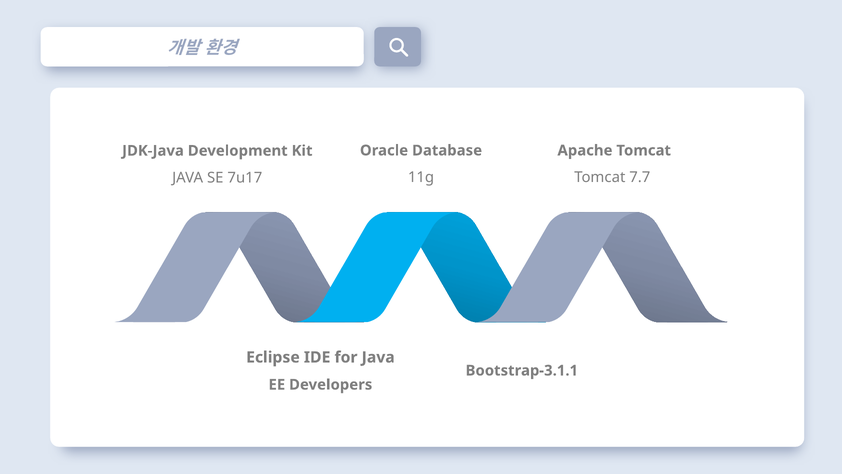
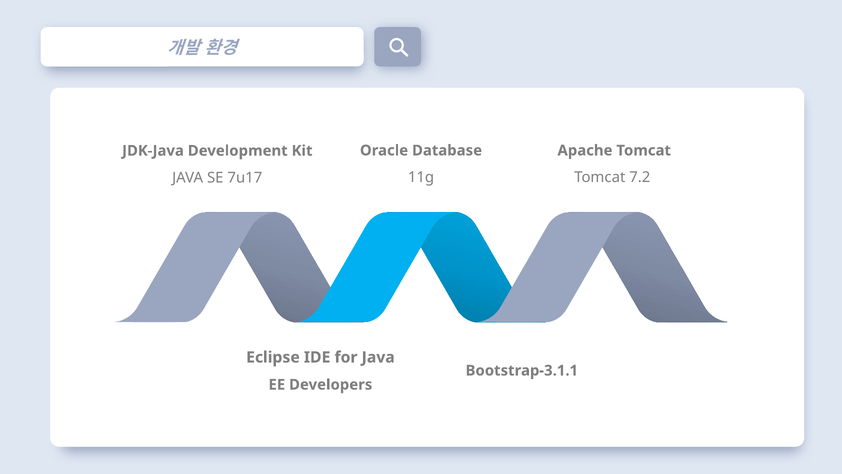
7.7: 7.7 -> 7.2 (640, 177)
